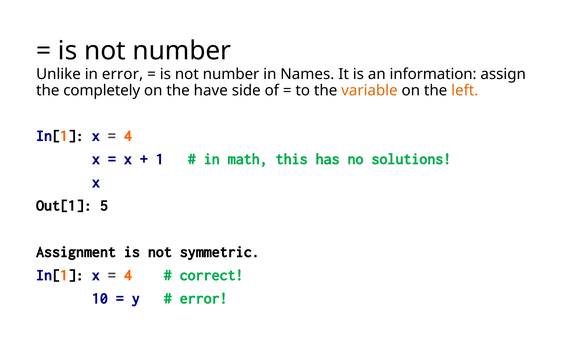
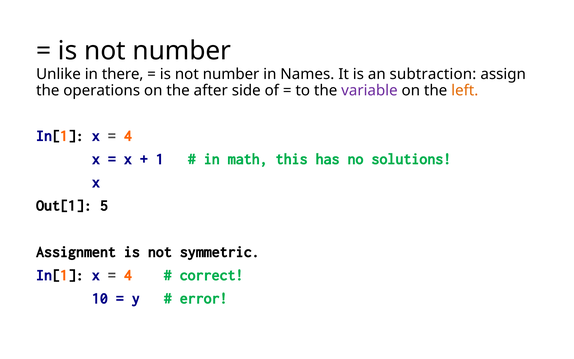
in error: error -> there (123, 74)
information: information -> subtraction (433, 74)
completely: completely -> operations (102, 90)
have: have -> after (211, 90)
variable colour: orange -> purple (369, 90)
